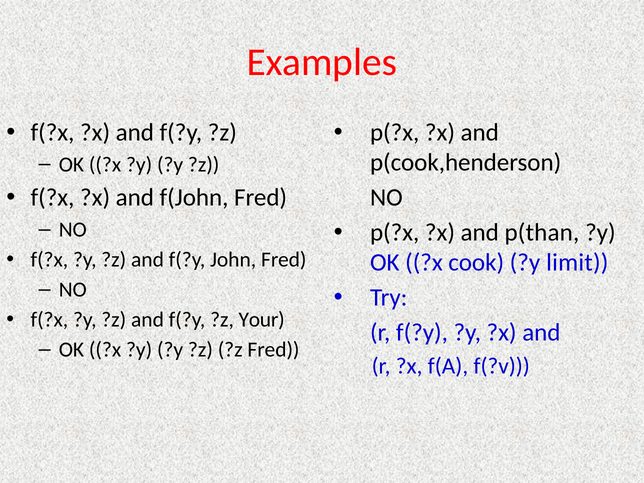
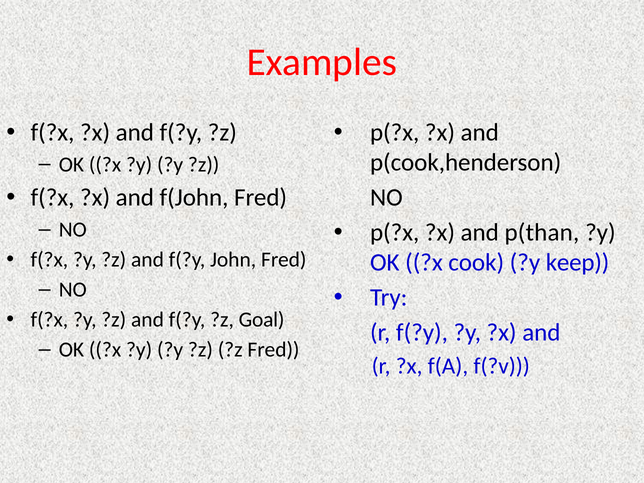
limit: limit -> keep (578, 263)
Your: Your -> Goal (262, 320)
